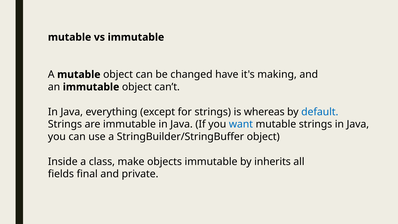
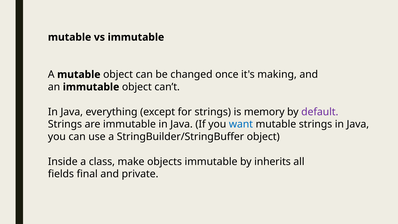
have: have -> once (227, 74)
whereas: whereas -> memory (264, 112)
default colour: blue -> purple (320, 112)
